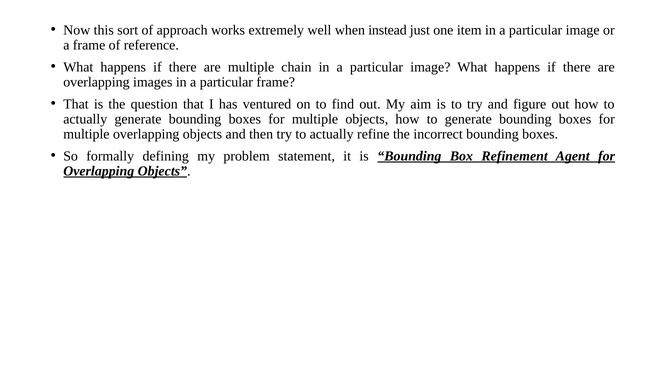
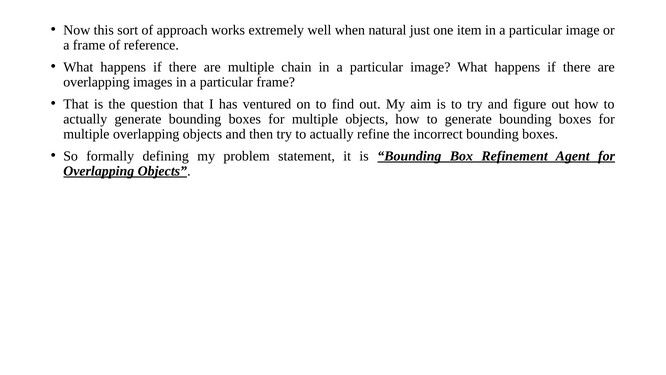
instead: instead -> natural (387, 30)
